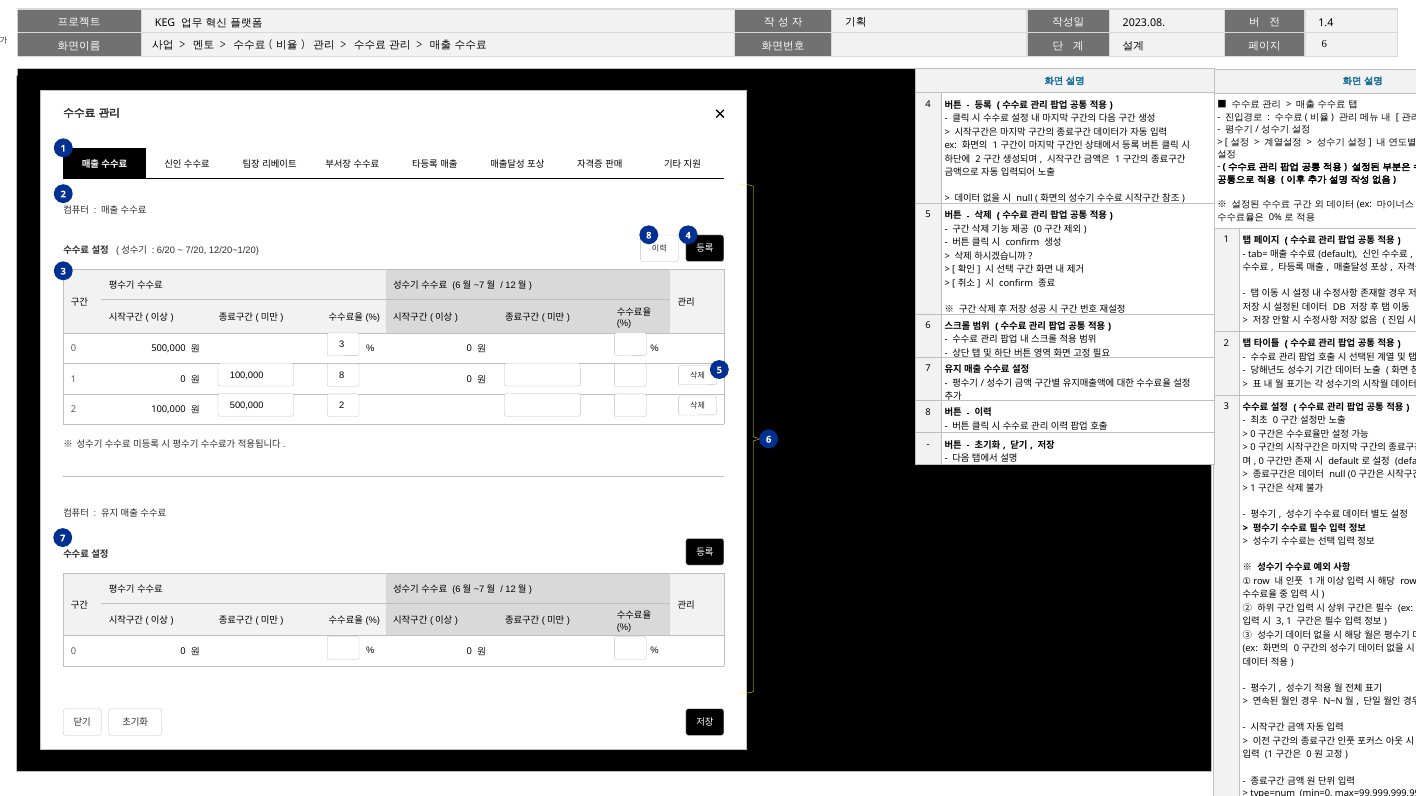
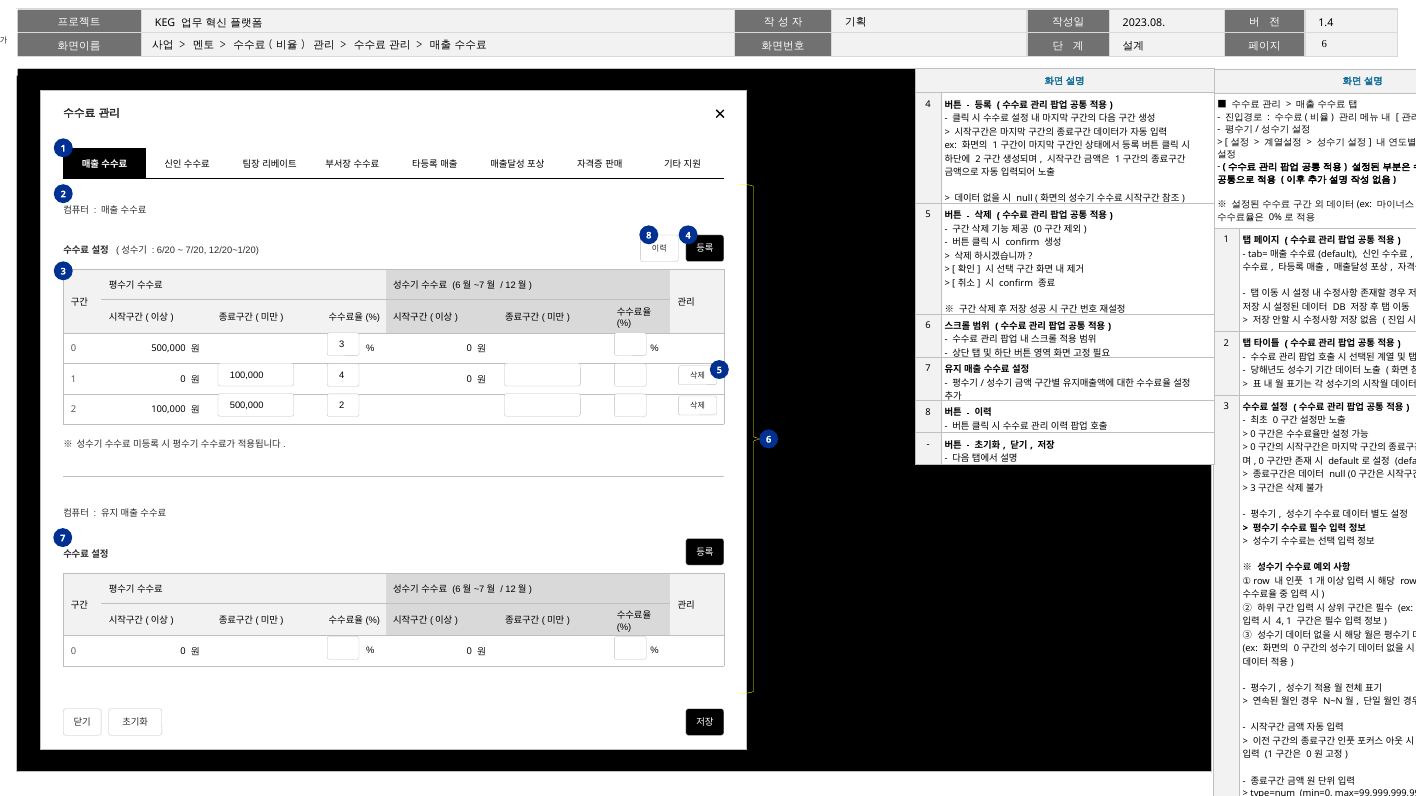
100,000 8: 8 -> 4 (342, 376)
1: 1 -> 3 (1253, 489)
3: 3 -> 4 (1280, 622)
